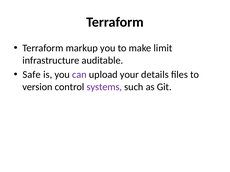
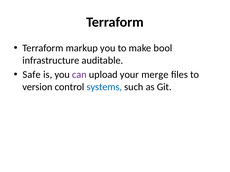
limit: limit -> bool (163, 48)
details: details -> merge (155, 75)
systems colour: purple -> blue (104, 87)
